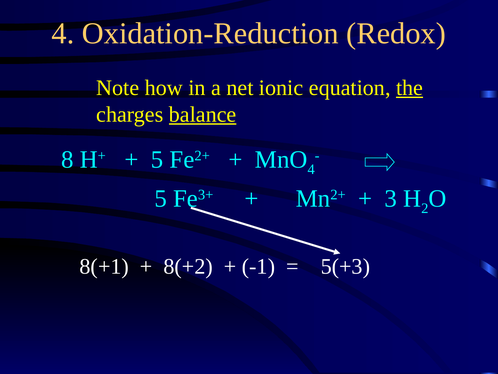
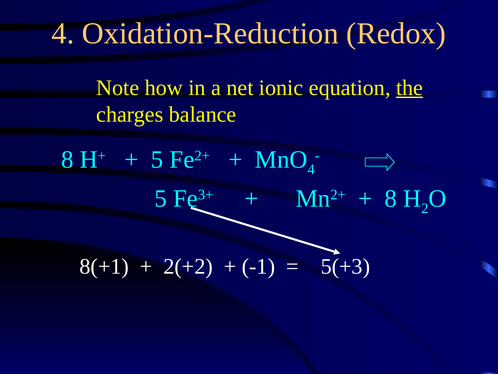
balance underline: present -> none (203, 114)
3: 3 -> 8 (391, 198)
8(+2: 8(+2 -> 2(+2 (188, 266)
